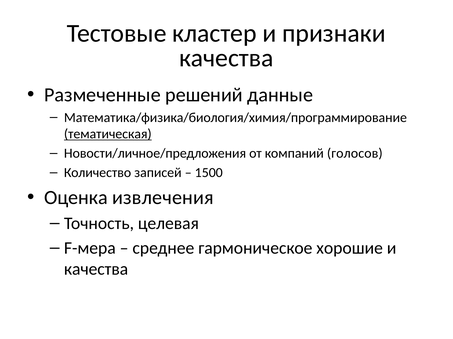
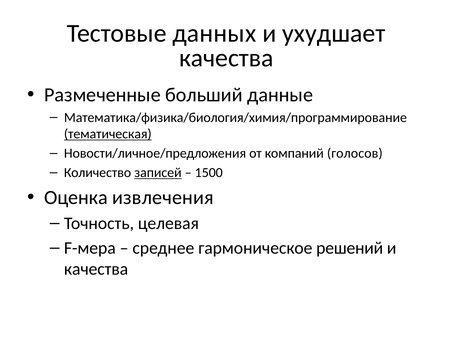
кластер: кластер -> данных (214, 33)
признаки: признаки -> ухудшает (334, 33)
решений: решений -> больший (204, 95)
записей underline: none -> present (158, 173)
хорошие: хорошие -> решений (350, 249)
